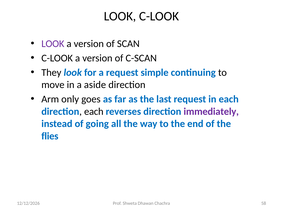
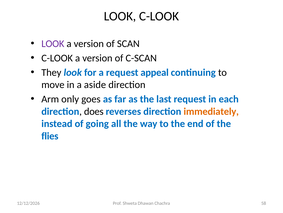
simple: simple -> appeal (155, 72)
direction each: each -> does (94, 111)
immediately colour: purple -> orange (211, 111)
